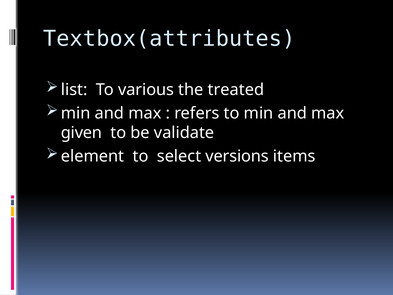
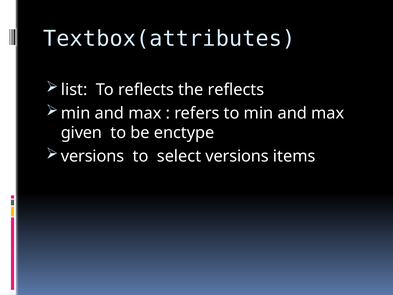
To various: various -> reflects (146, 90)
the treated: treated -> reflects (236, 90)
validate: validate -> enctype (184, 133)
element: element -> versions (93, 156)
